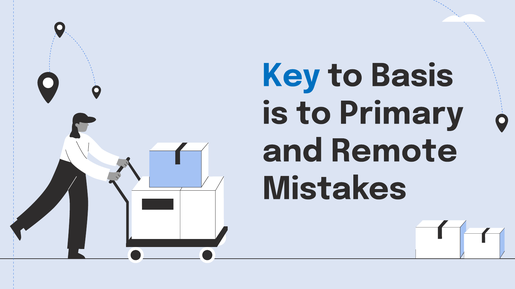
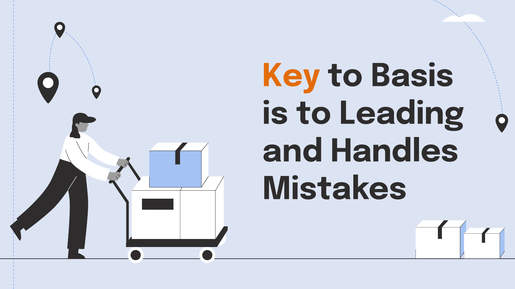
Key colour: blue -> orange (291, 76)
Primary: Primary -> Leading (402, 114)
Remote: Remote -> Handles (394, 151)
